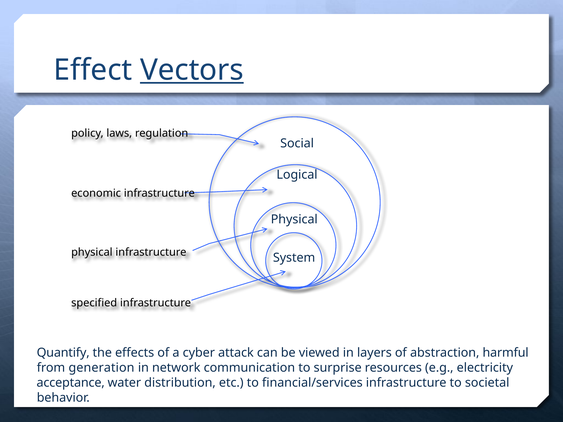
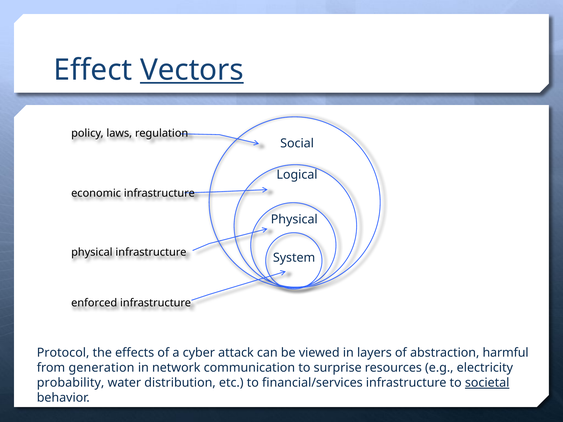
specified: specified -> enforced (94, 303)
Quantify: Quantify -> Protocol (63, 353)
acceptance: acceptance -> probability (71, 383)
societal underline: none -> present (487, 383)
